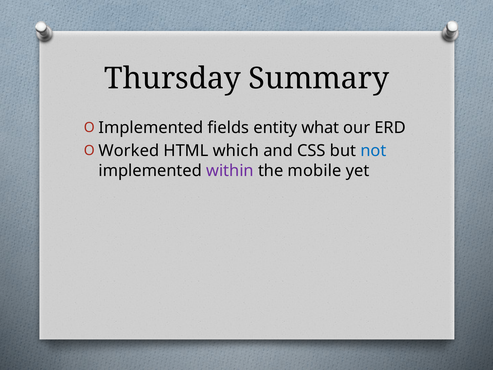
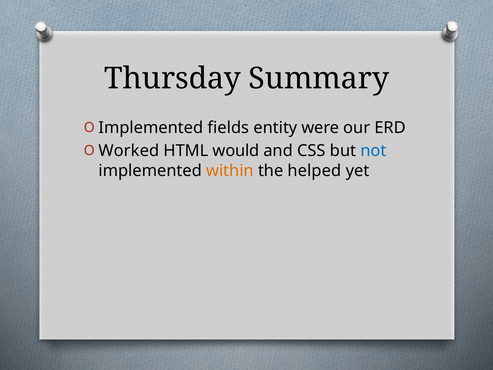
what: what -> were (320, 128)
which: which -> would (236, 151)
within colour: purple -> orange (230, 170)
mobile: mobile -> helped (314, 170)
